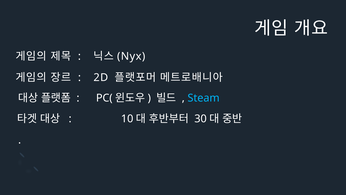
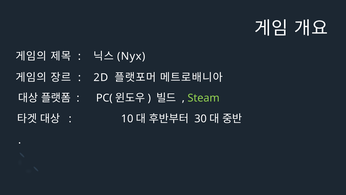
Steam colour: light blue -> light green (204, 98)
